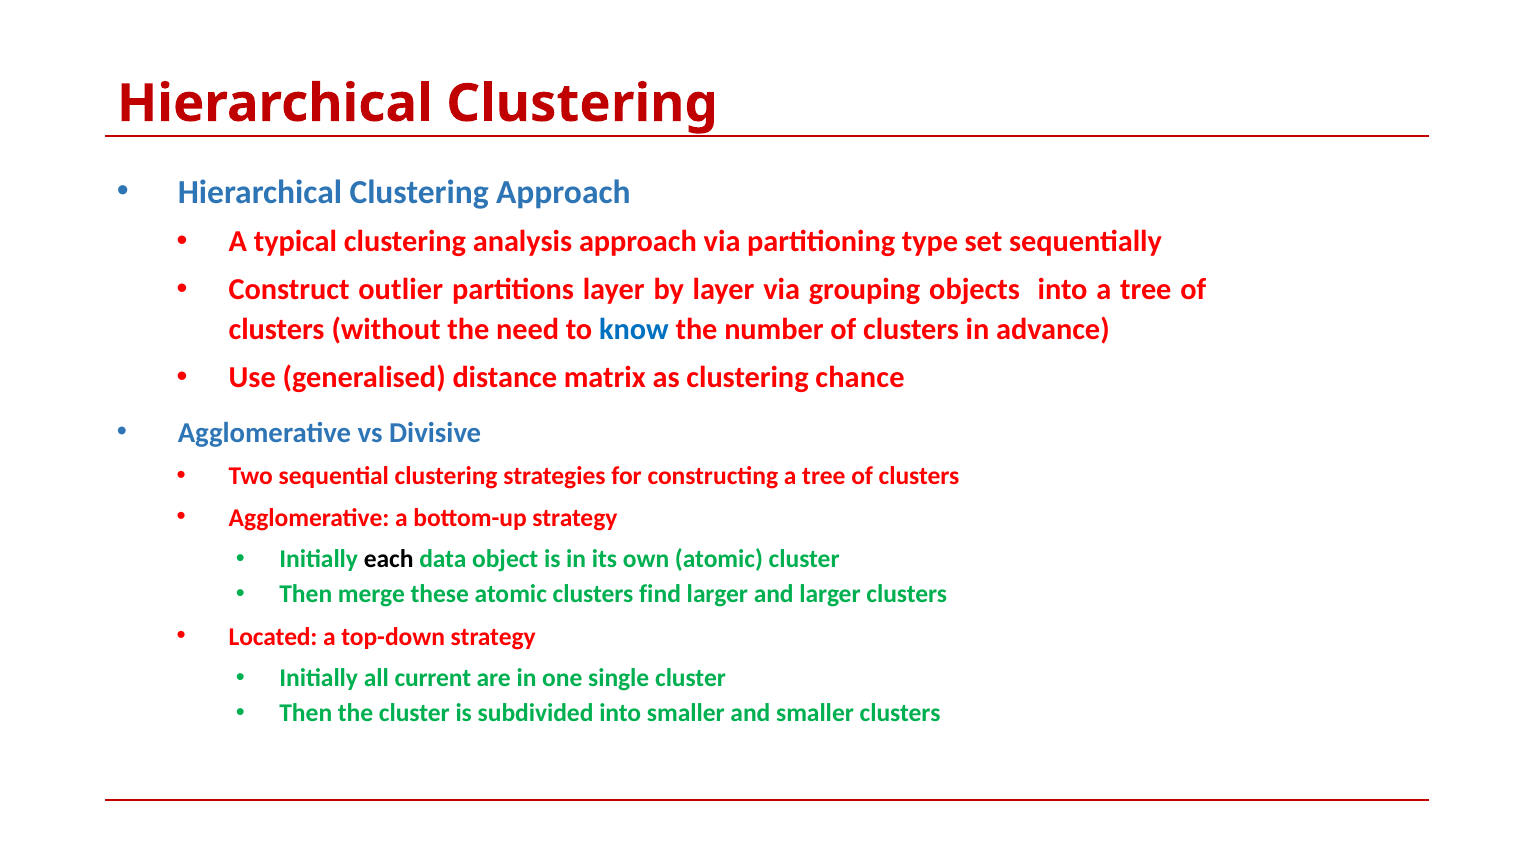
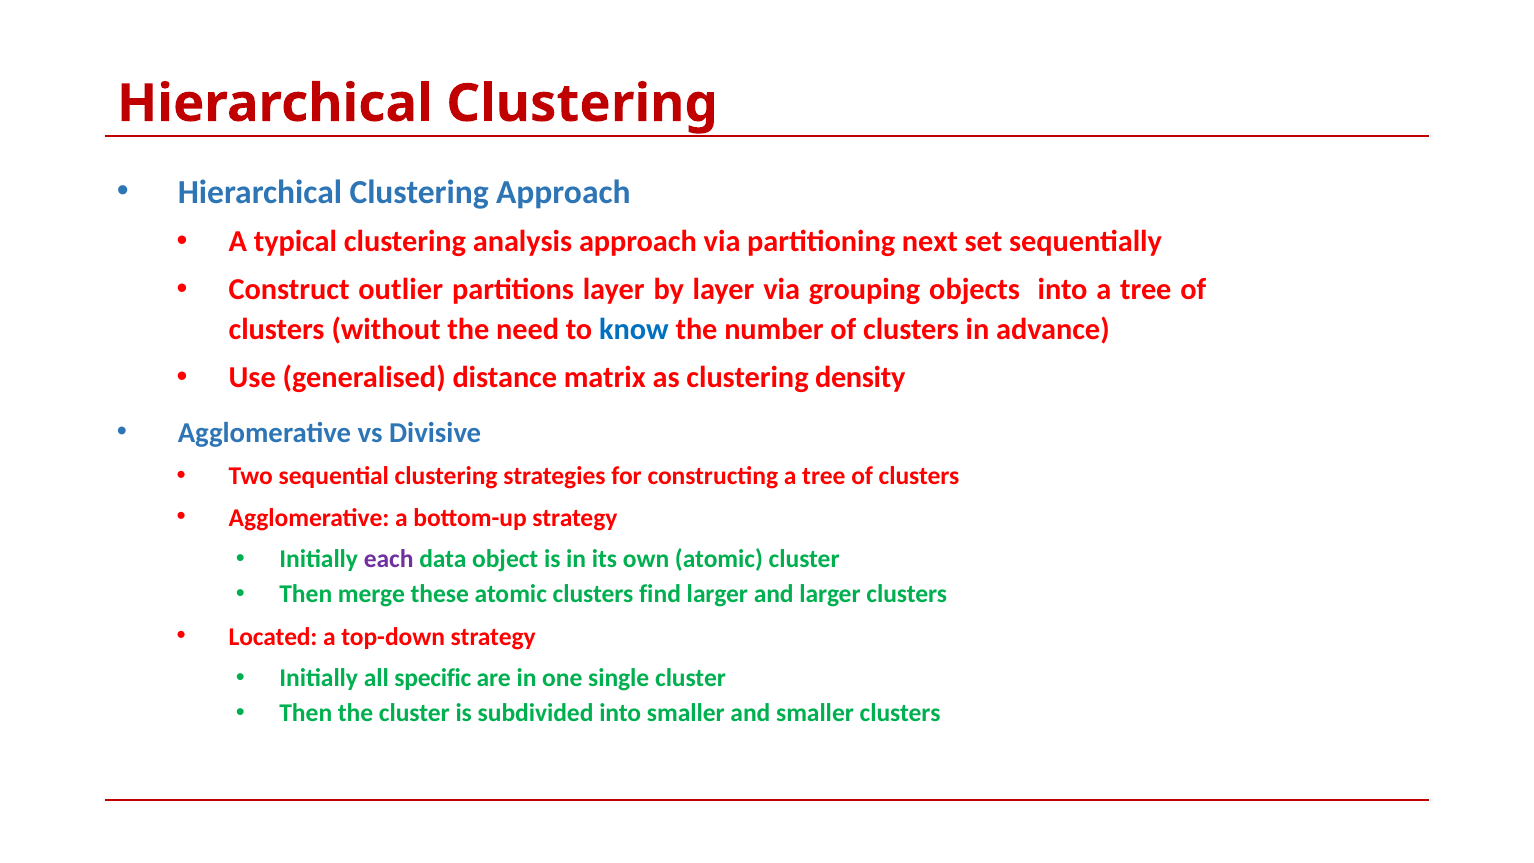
type: type -> next (930, 242)
chance: chance -> density (860, 378)
each colour: black -> purple (389, 559)
current: current -> specific (433, 678)
